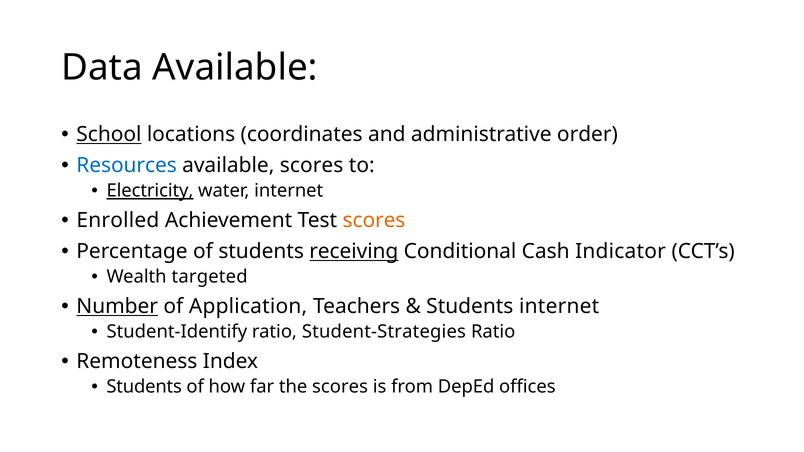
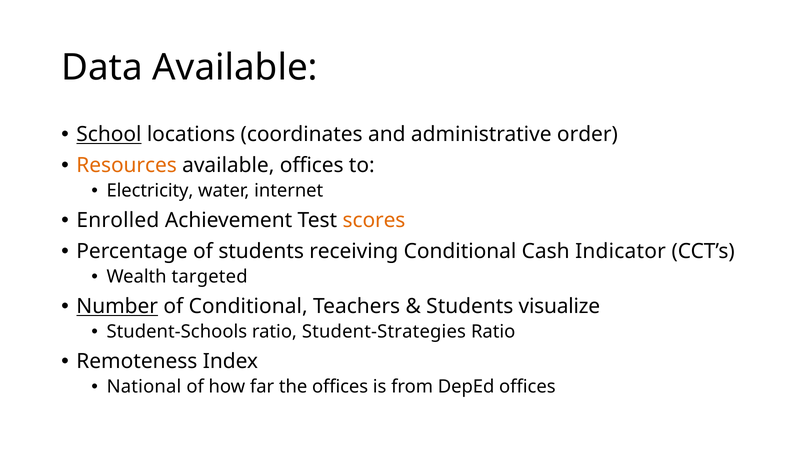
Resources colour: blue -> orange (127, 166)
available scores: scores -> offices (312, 166)
Electricity underline: present -> none (150, 191)
receiving underline: present -> none (354, 252)
of Application: Application -> Conditional (248, 307)
Students internet: internet -> visualize (559, 307)
Student-Identify: Student-Identify -> Student-Schools (177, 332)
Students: Students -> National (144, 387)
the scores: scores -> offices (340, 387)
